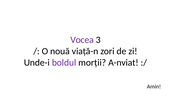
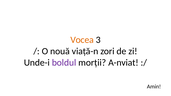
Vocea colour: purple -> orange (82, 40)
